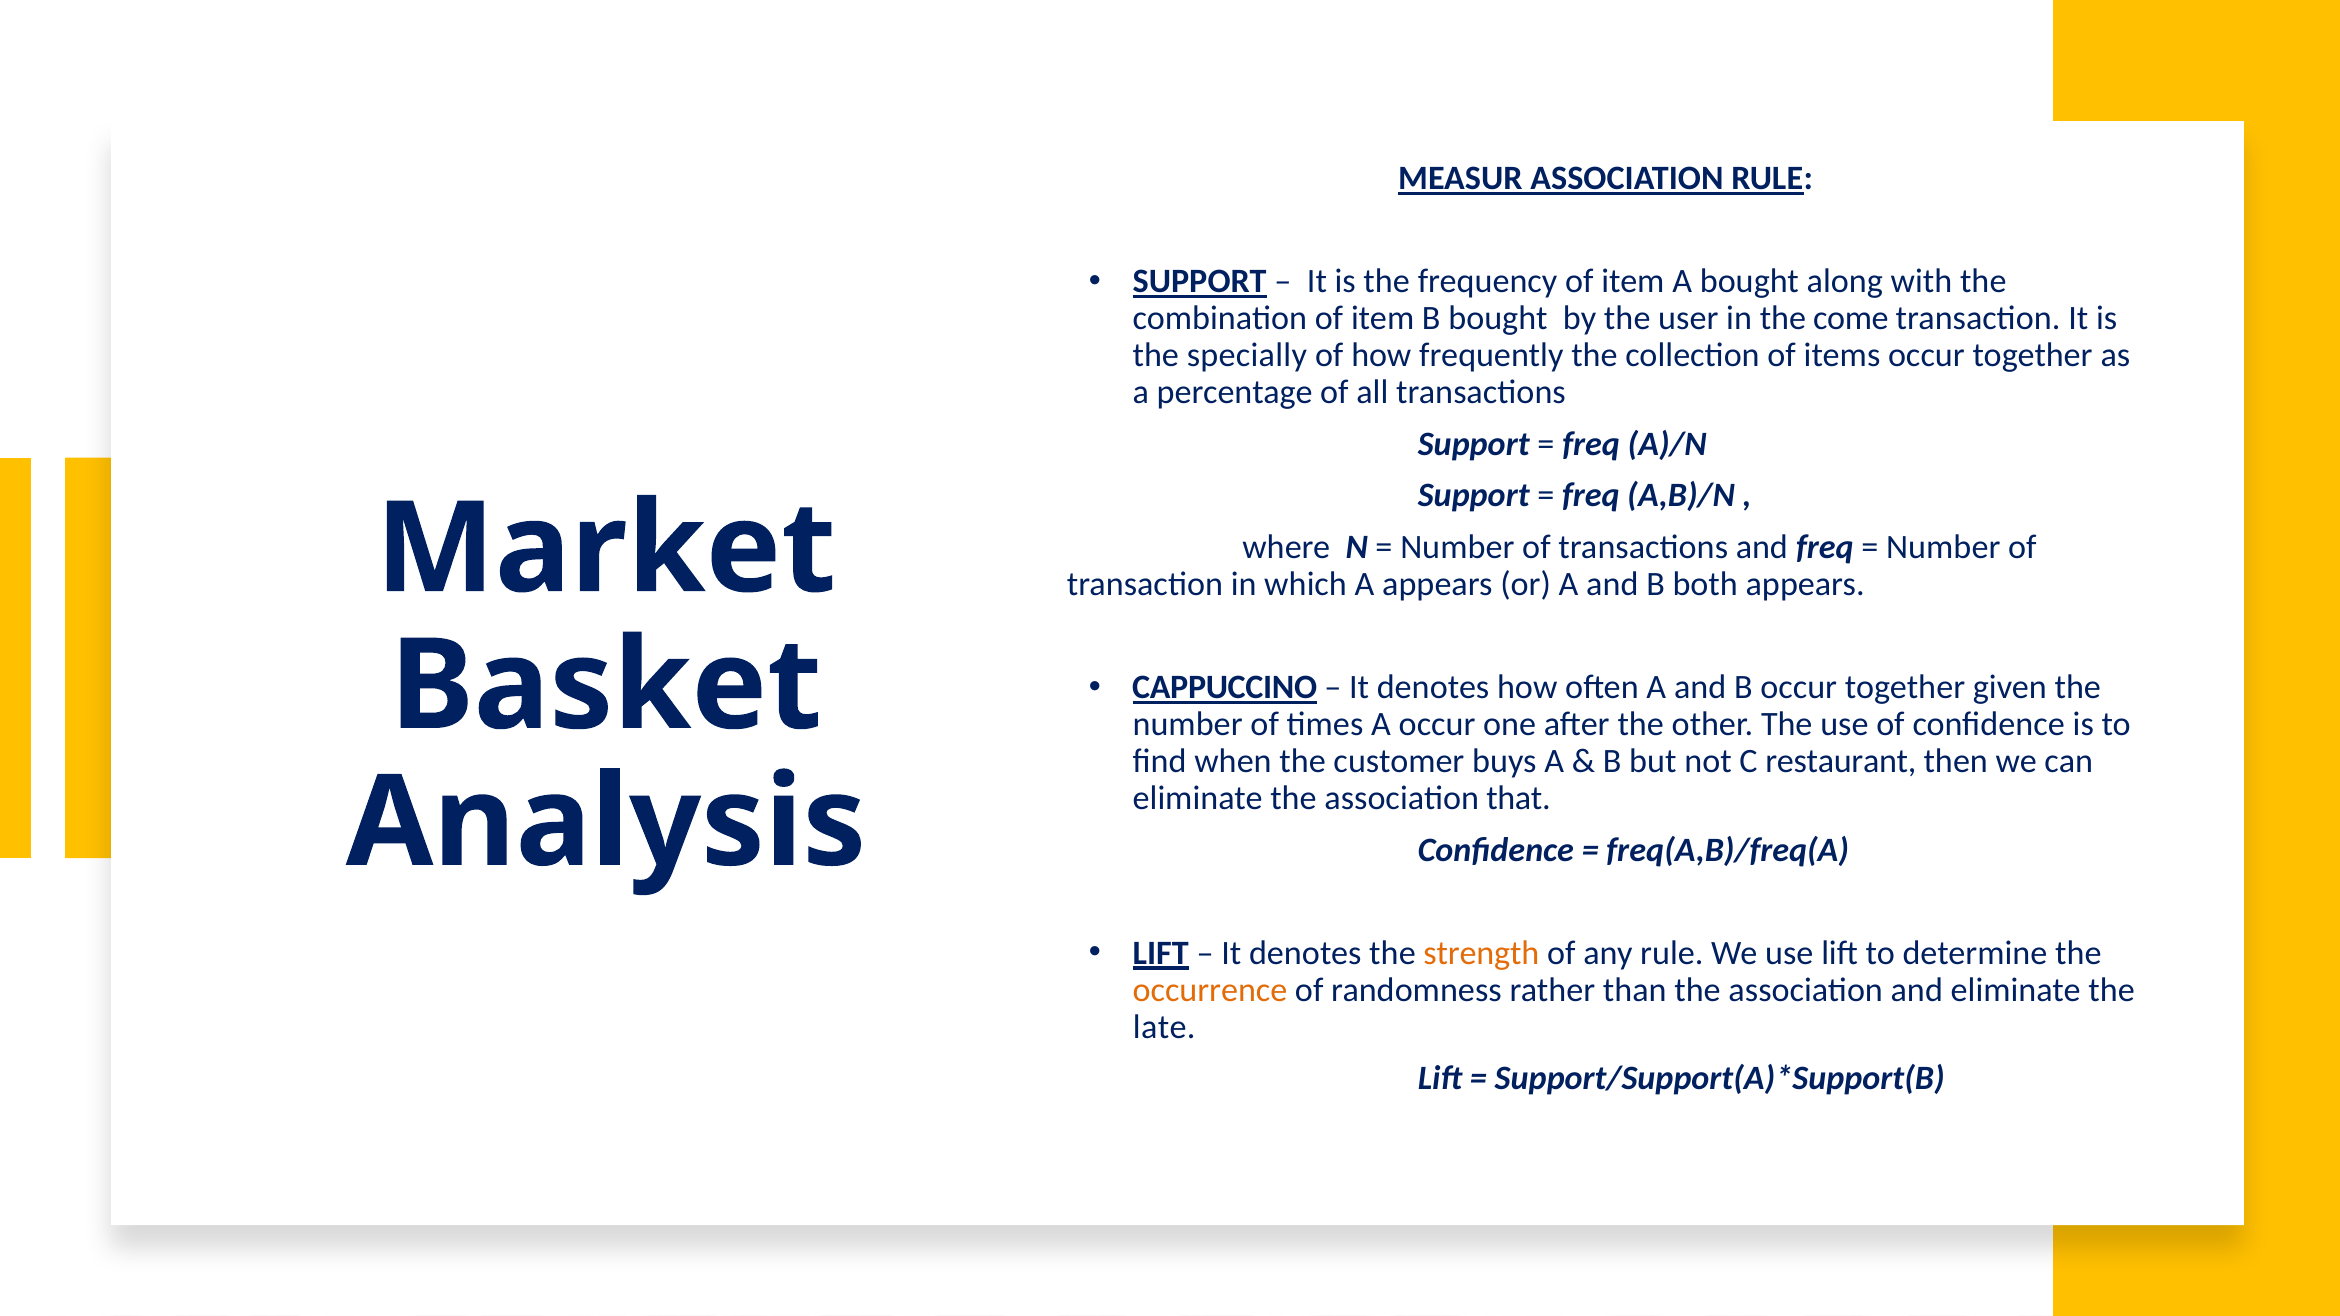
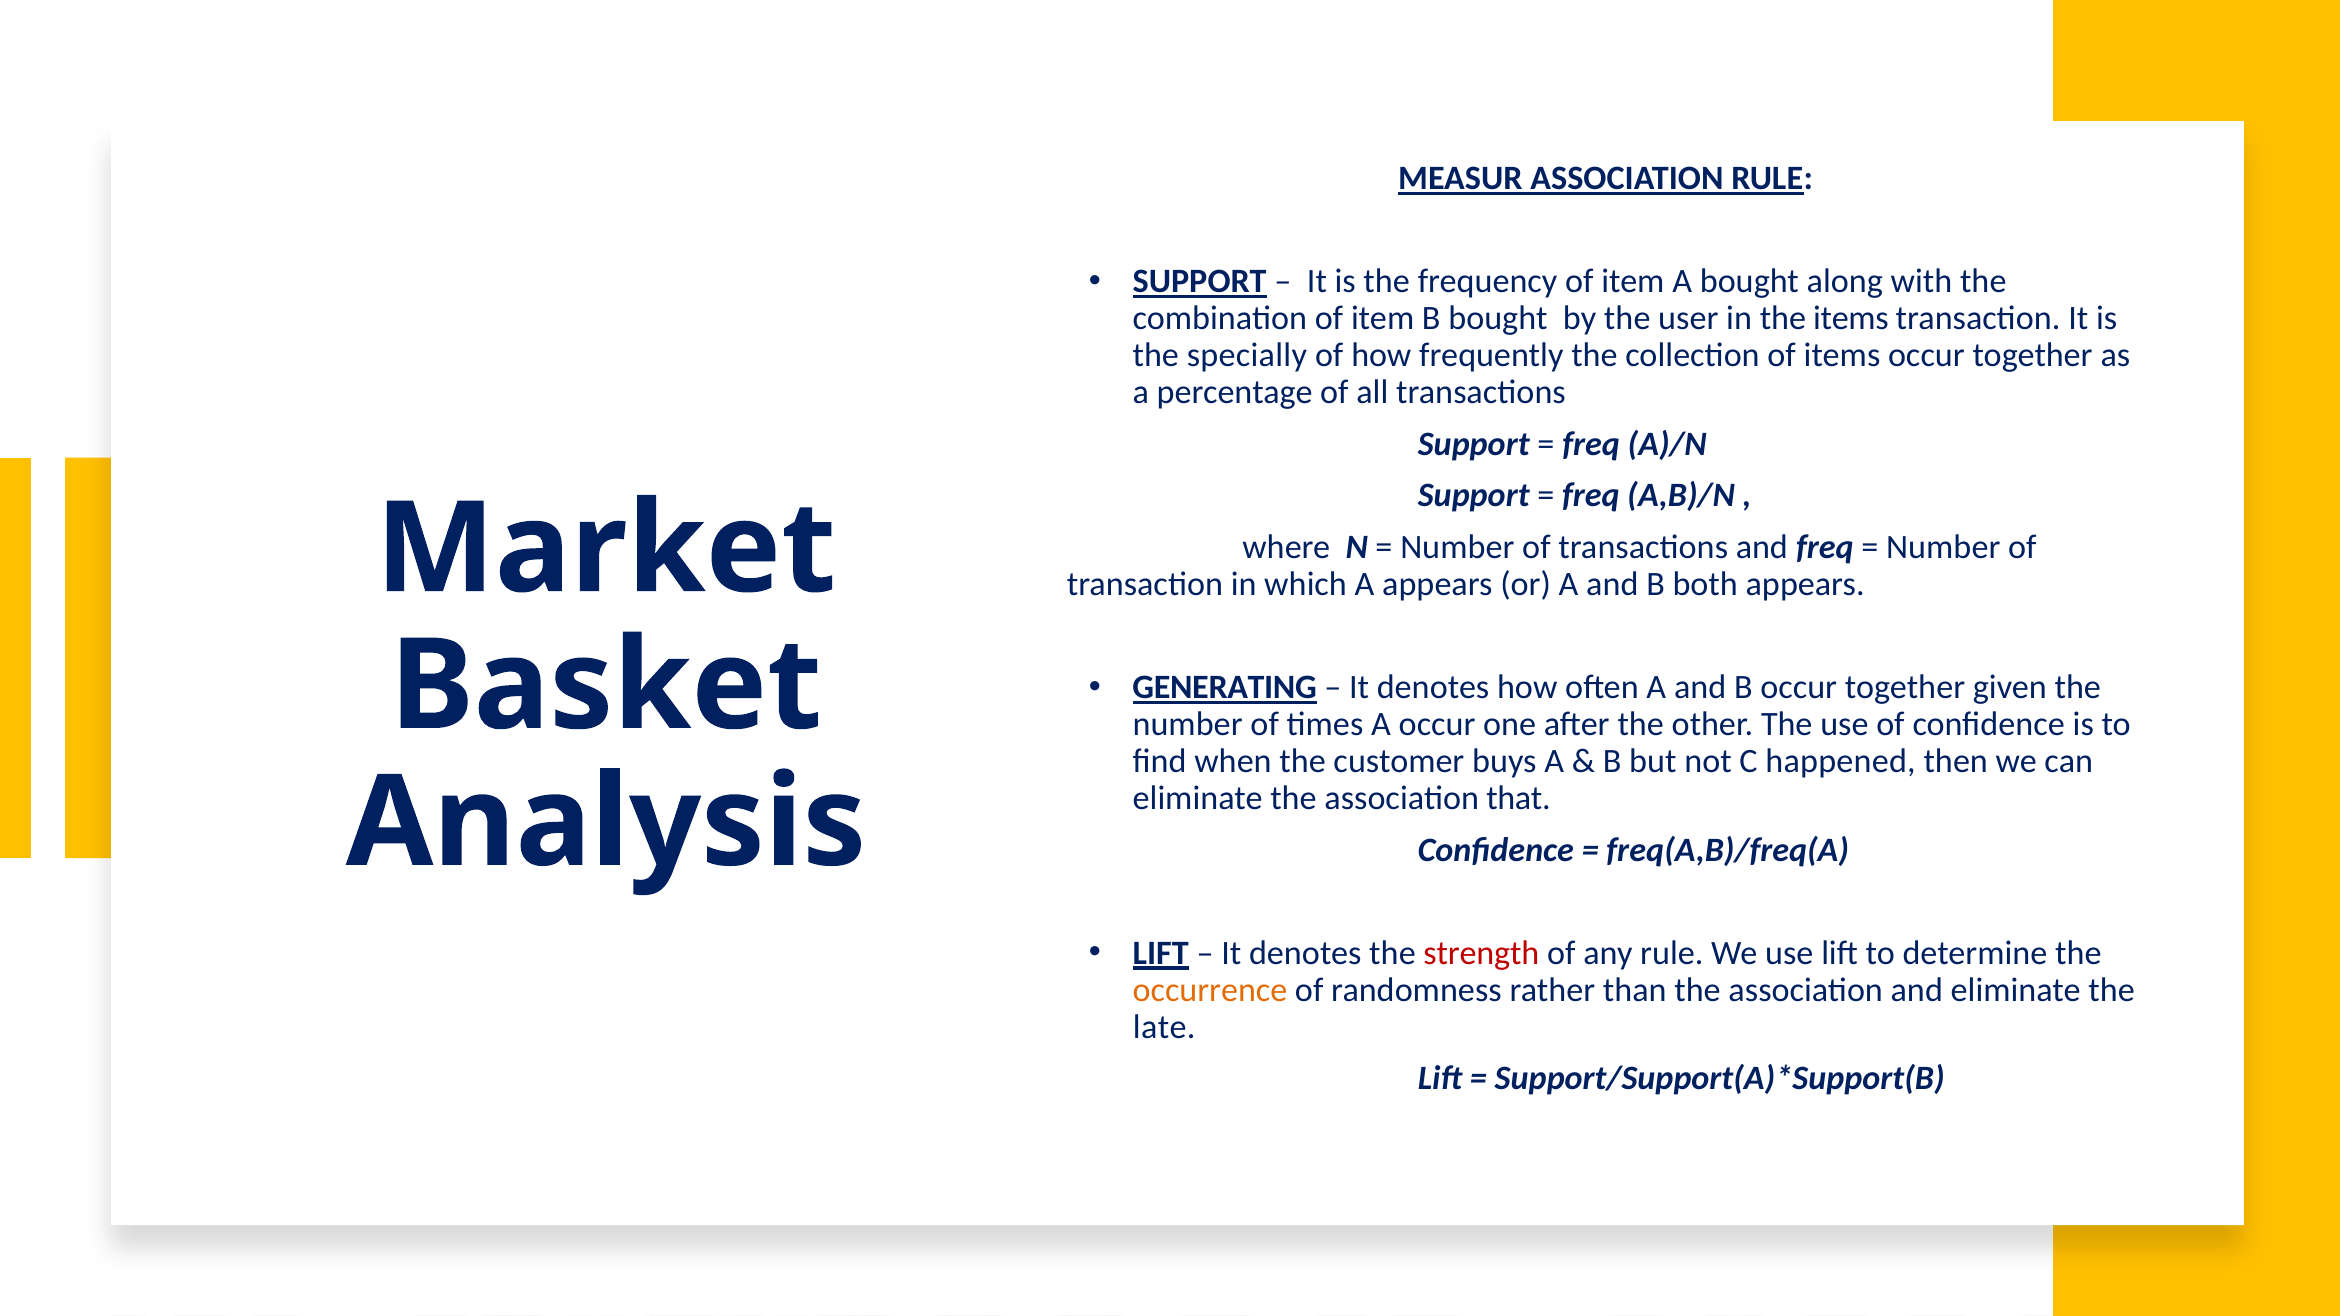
the come: come -> items (1851, 319)
CAPPUCCINO: CAPPUCCINO -> GENERATING (1225, 687)
restaurant: restaurant -> happened (1841, 761)
strength colour: orange -> red (1481, 953)
